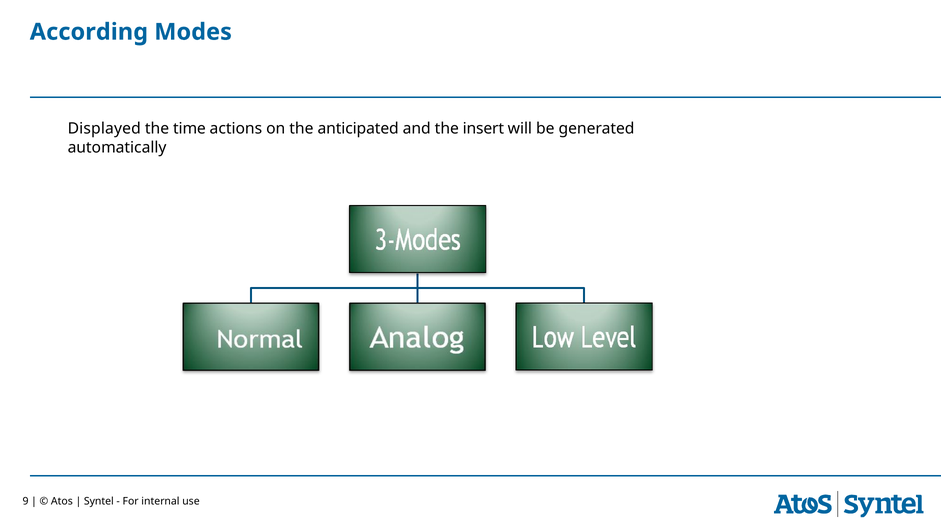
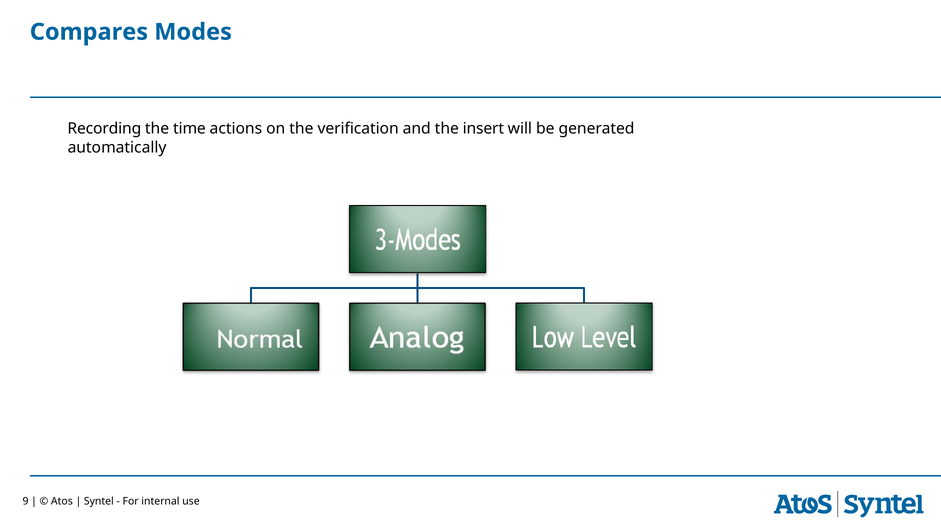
According: According -> Compares (89, 32)
Displayed: Displayed -> Recording (104, 129)
anticipated: anticipated -> verification (358, 129)
